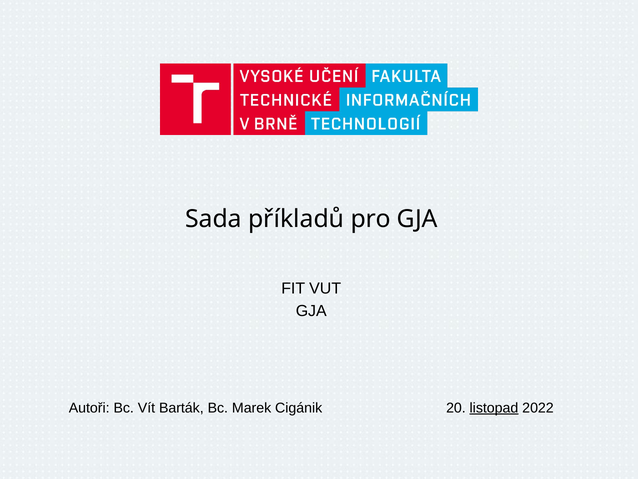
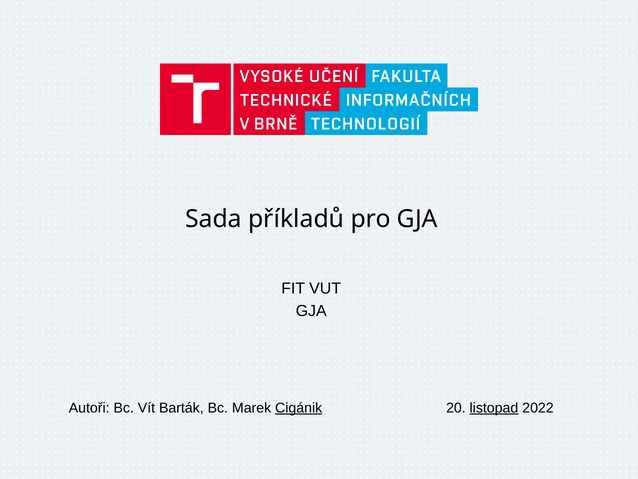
Cigánik underline: none -> present (299, 408)
